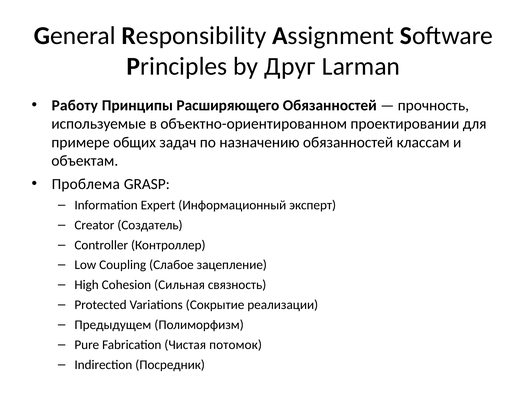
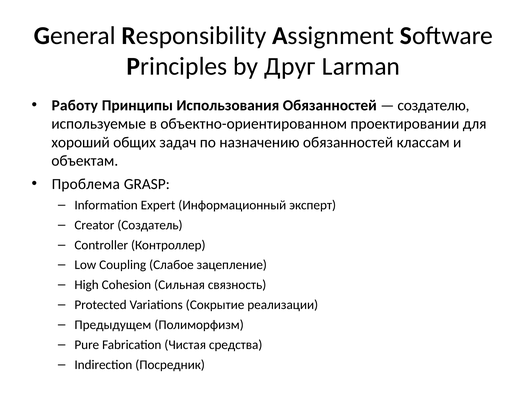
Расширяющего: Расширяющего -> Использования (228, 105)
прочность: прочность -> создателю (433, 105)
примере: примере -> хороший (81, 142)
потомок: потомок -> средства (236, 344)
